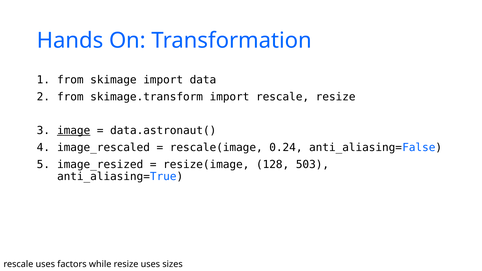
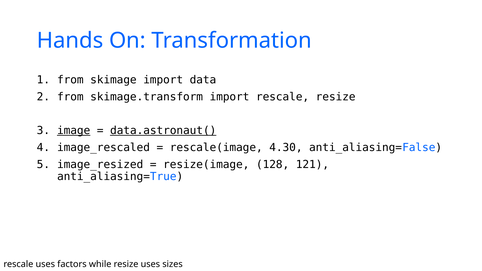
data.astronaut( underline: none -> present (163, 131)
0.24: 0.24 -> 4.30 (286, 148)
503: 503 -> 121 (312, 165)
